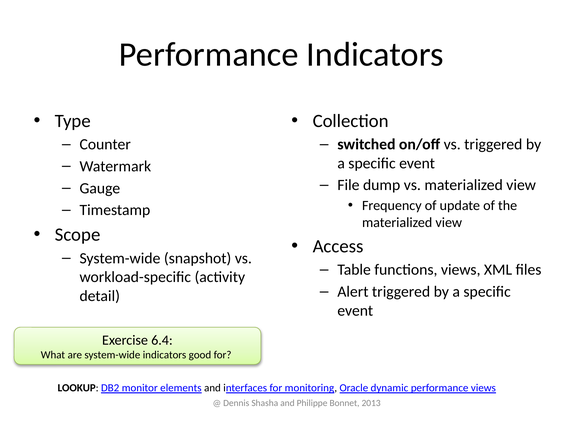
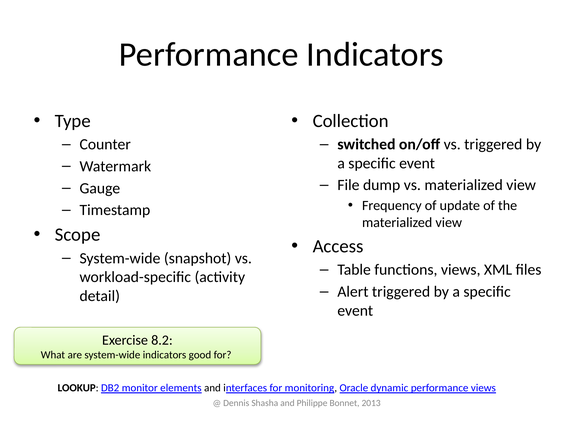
6.4: 6.4 -> 8.2 (162, 340)
